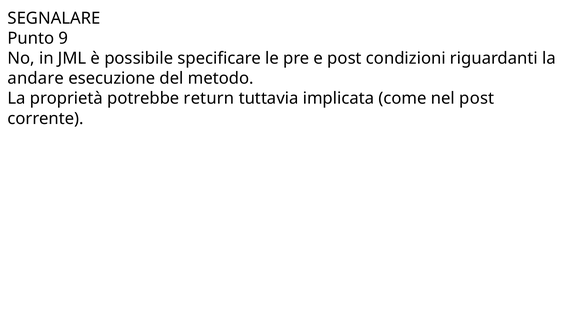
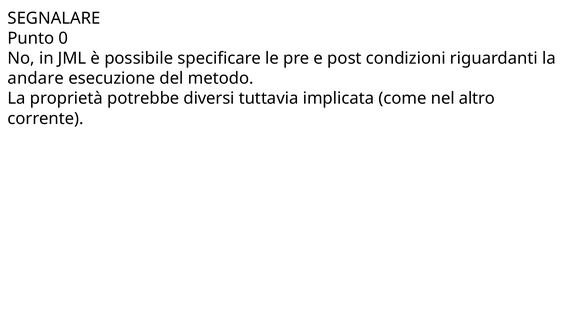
9: 9 -> 0 (63, 38)
return: return -> diversi (209, 98)
nel post: post -> altro (477, 98)
